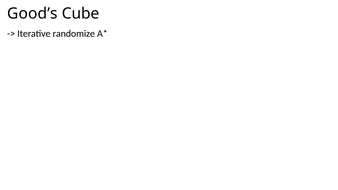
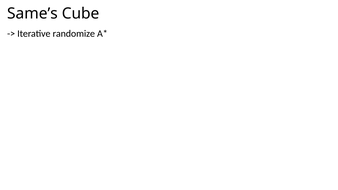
Good’s: Good’s -> Same’s (32, 14)
